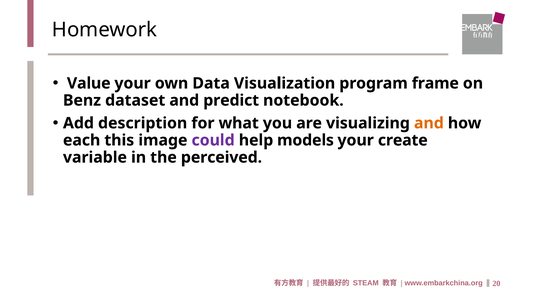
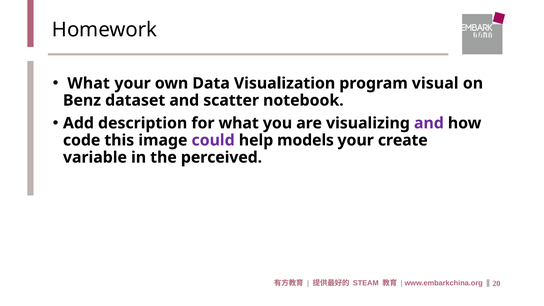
Value: Value -> What (89, 83)
frame: frame -> visual (435, 83)
predict: predict -> scatter (231, 100)
and colour: orange -> purple (429, 123)
each: each -> code (82, 140)
